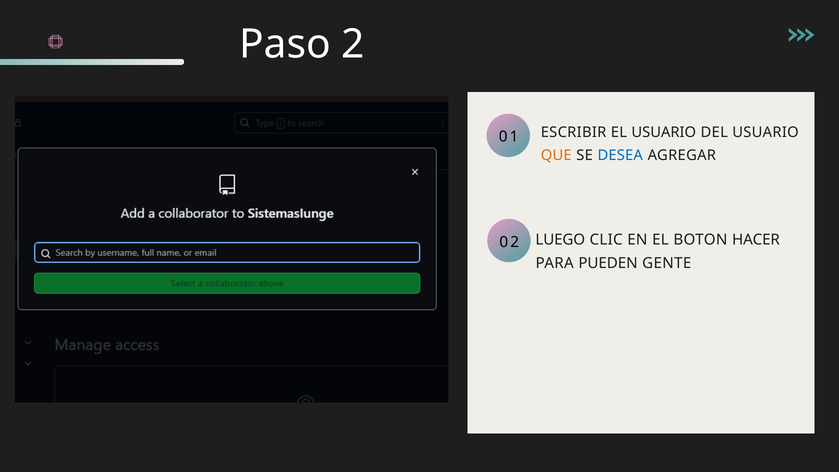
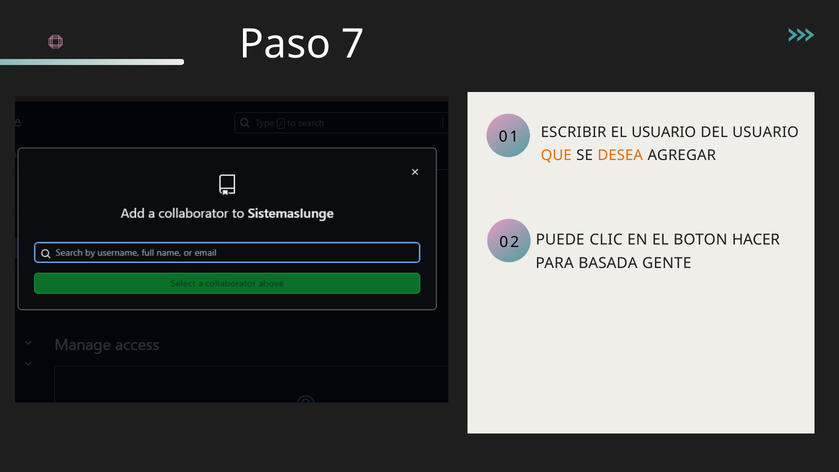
2: 2 -> 7 (353, 44)
DESEA colour: blue -> orange (620, 155)
LUEGO: LUEGO -> PUEDE (560, 240)
PUEDEN: PUEDEN -> BASADA (608, 263)
